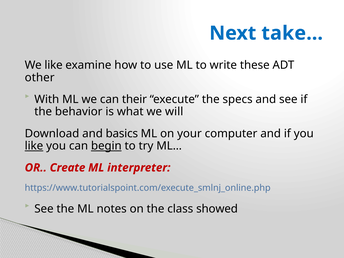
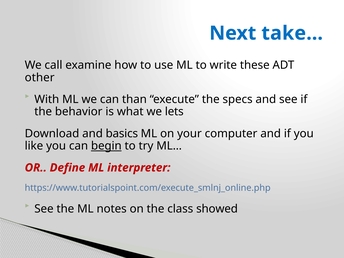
We like: like -> call (54, 65)
their: their -> than (134, 99)
will: will -> lets (174, 112)
like underline: present -> none (34, 146)
Create: Create -> Define (67, 168)
